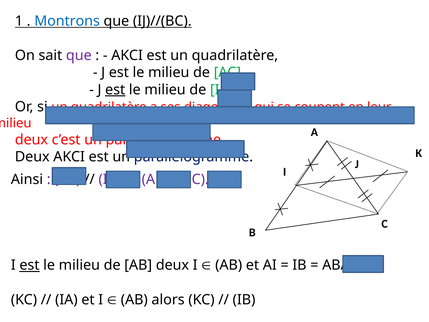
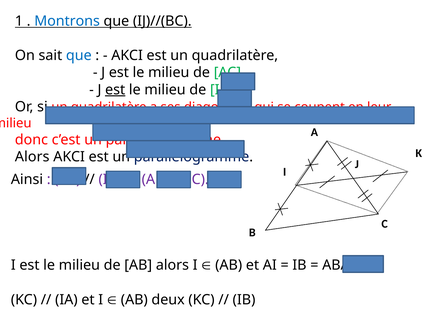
que colour: purple -> blue (79, 55)
deux: deux -> donc (31, 140)
Deux: Deux -> Alors (32, 157)
est underline: present -> none (29, 265)
AB deux: deux -> alors (172, 265)
alors: alors -> deux (168, 299)
